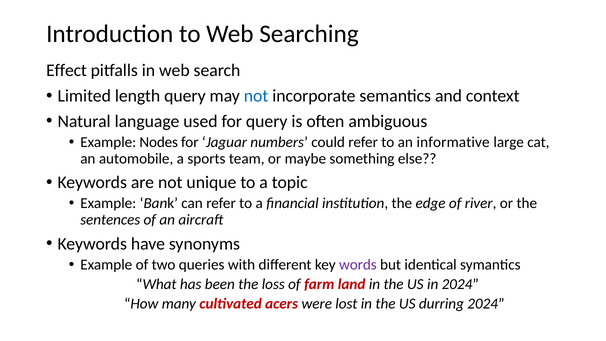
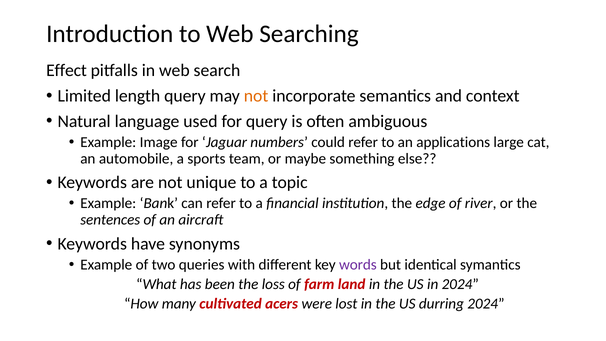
not colour: blue -> orange (256, 96)
Nodes: Nodes -> Image (159, 142)
informative: informative -> applications (453, 142)
